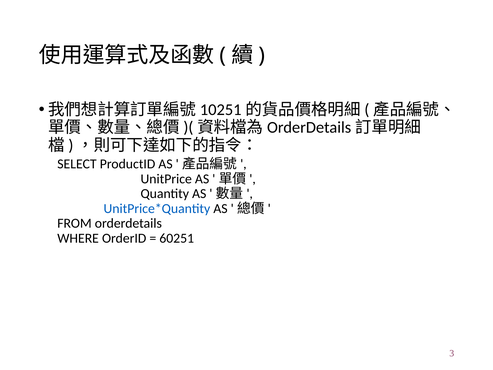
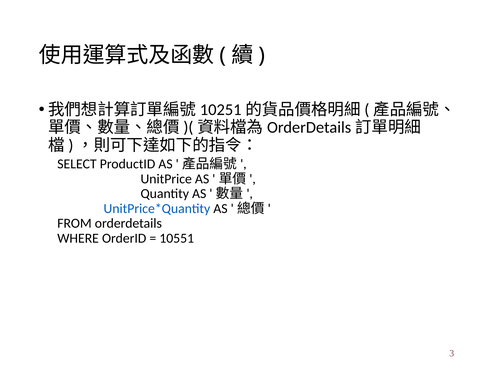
60251: 60251 -> 10551 (177, 238)
